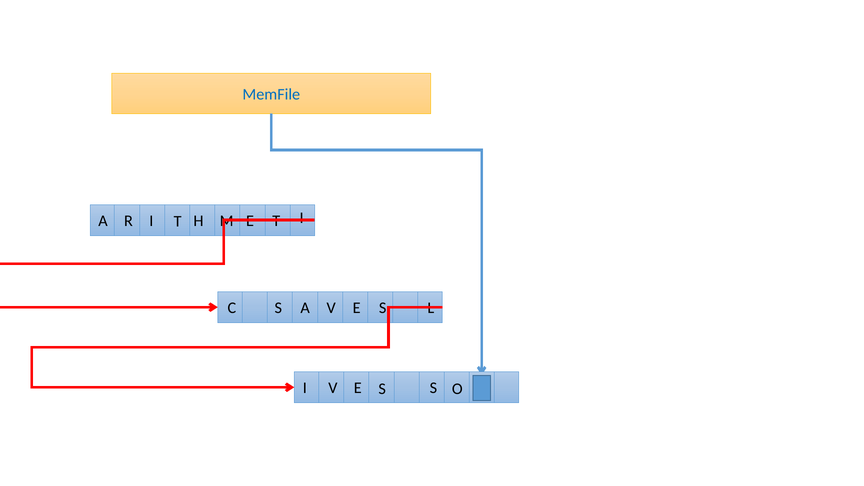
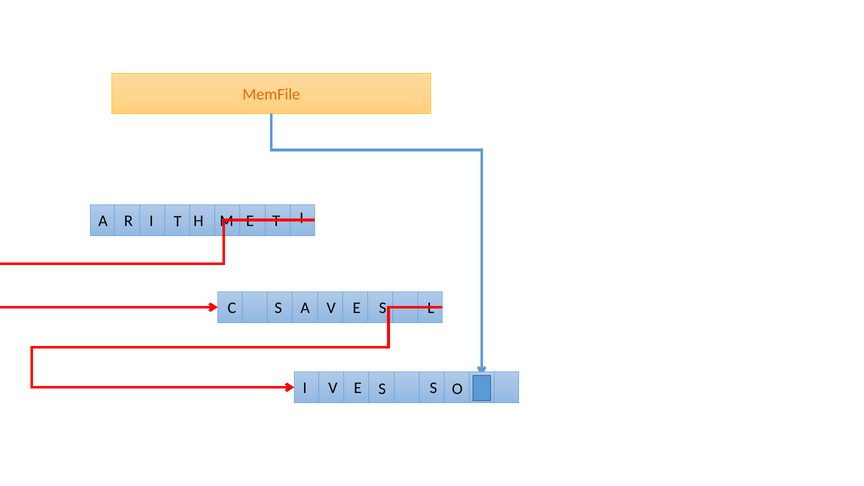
MemFile colour: blue -> orange (271, 95)
